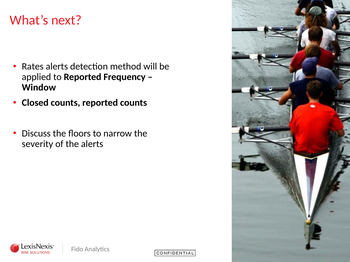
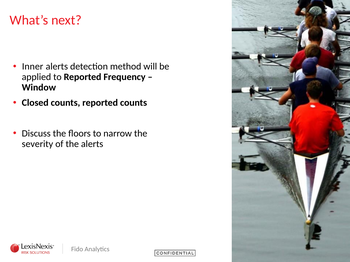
Rates: Rates -> Inner (33, 67)
